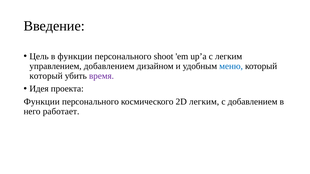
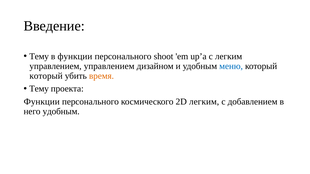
Цель: Цель -> Тему (39, 56)
управлением добавлением: добавлением -> управлением (109, 66)
время colour: purple -> orange (101, 76)
Идея: Идея -> Тему (39, 89)
него работает: работает -> удобным (61, 112)
